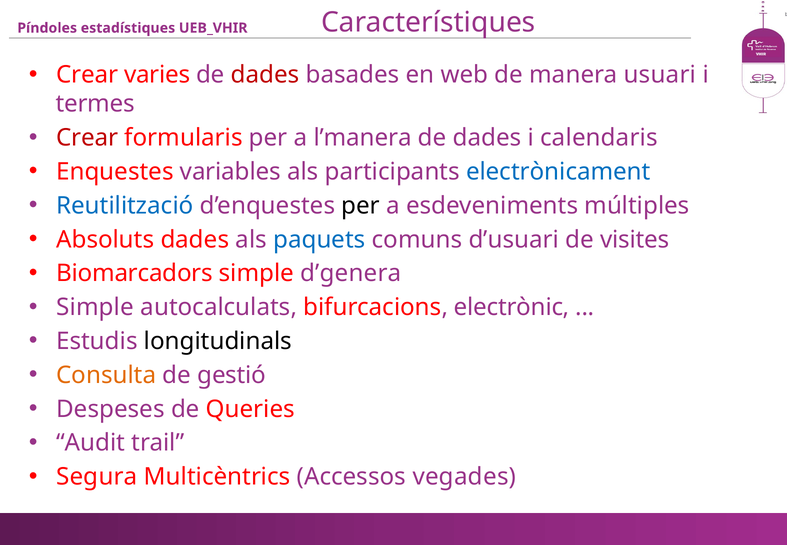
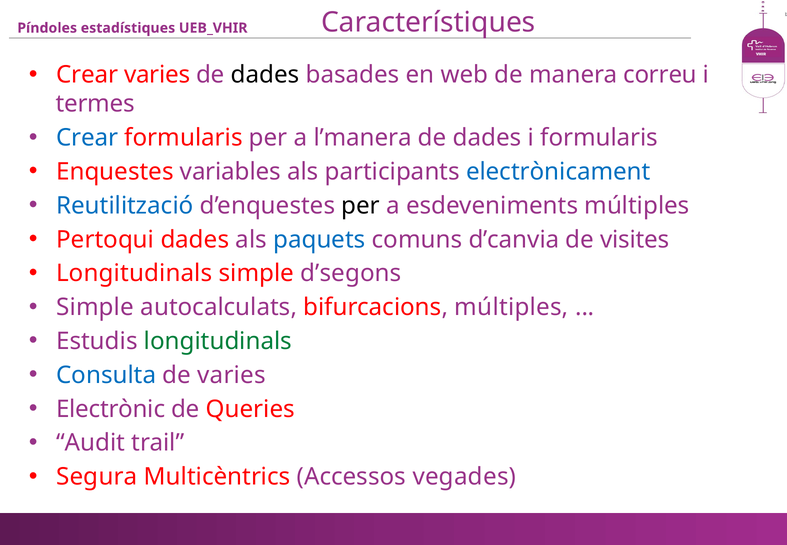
dades colour: red -> black (265, 75)
usuari: usuari -> correu (660, 75)
Crear colour: red -> blue (87, 138)
i calendaris: calendaris -> formularis (599, 138)
Absoluts: Absoluts -> Pertoqui (105, 240)
d’usuari: d’usuari -> d’canvia (514, 240)
Biomarcadors: Biomarcadors -> Longitudinals (134, 273)
d’genera: d’genera -> d’segons (351, 273)
bifurcacions electrònic: electrònic -> múltiples (511, 307)
longitudinals colour: black -> green (218, 341)
Consulta colour: orange -> blue (106, 375)
de gestió: gestió -> varies (232, 375)
Despeses: Despeses -> Electrònic (111, 409)
